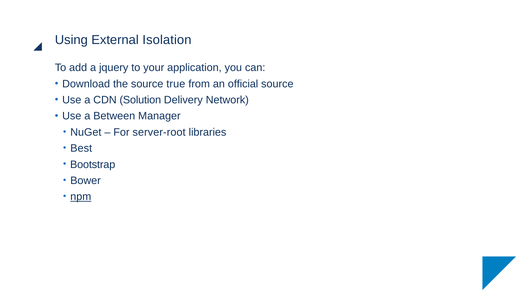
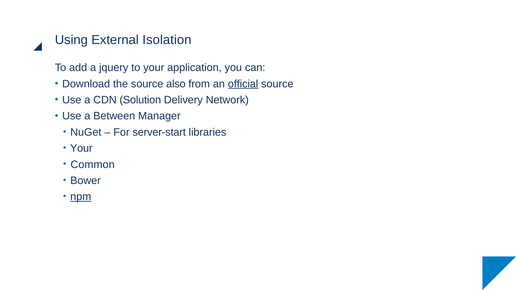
true: true -> also (176, 84)
official underline: none -> present (243, 84)
server-root: server-root -> server-start (159, 132)
Best: Best -> Your (81, 148)
Bootstrap: Bootstrap -> Common (93, 165)
